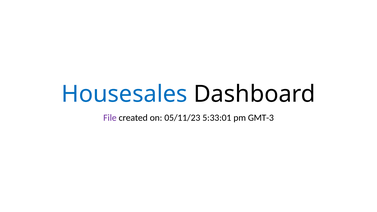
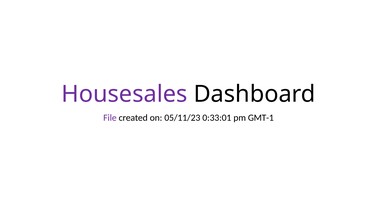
Housesales colour: blue -> purple (124, 94)
5:33:01: 5:33:01 -> 0:33:01 (217, 118)
GMT-3: GMT-3 -> GMT-1 (261, 118)
